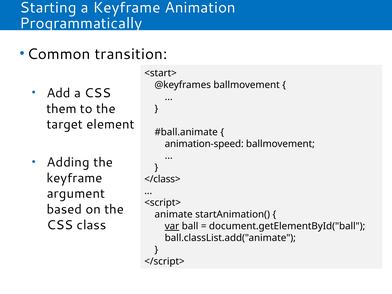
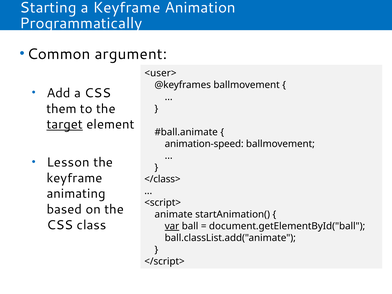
transition: transition -> argument (131, 54)
<start>: <start> -> <user> (160, 73)
target underline: none -> present (65, 124)
Adding: Adding -> Lesson (68, 162)
argument: argument -> animating (76, 194)
